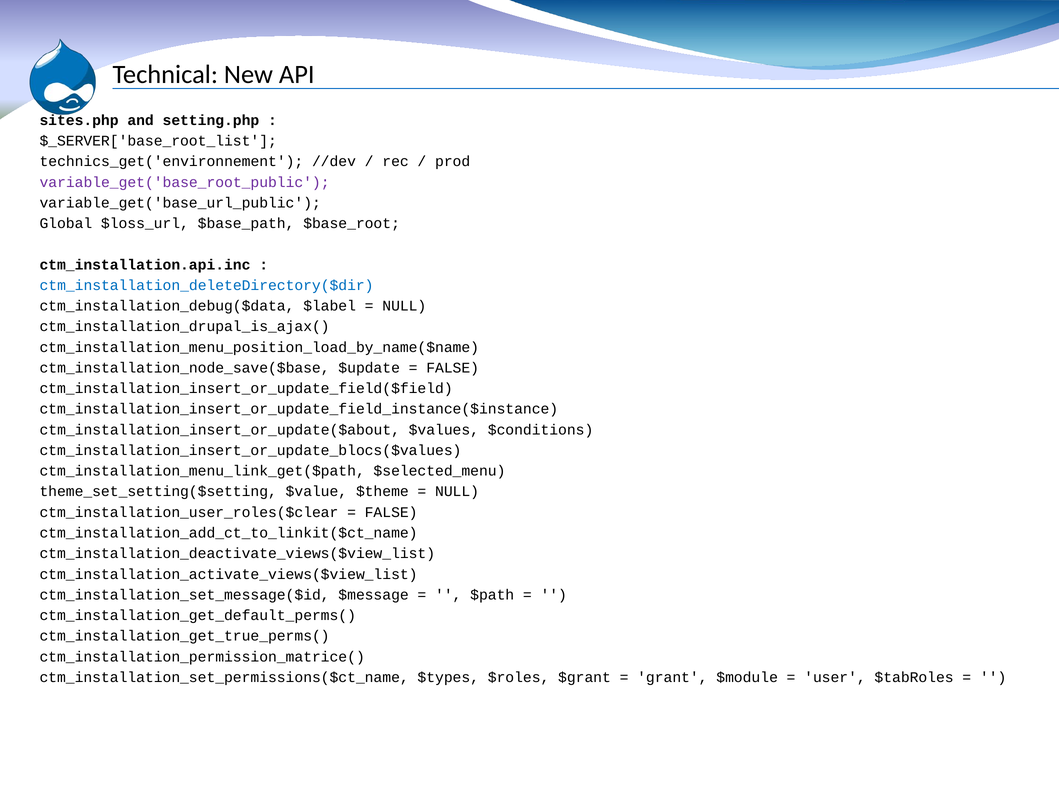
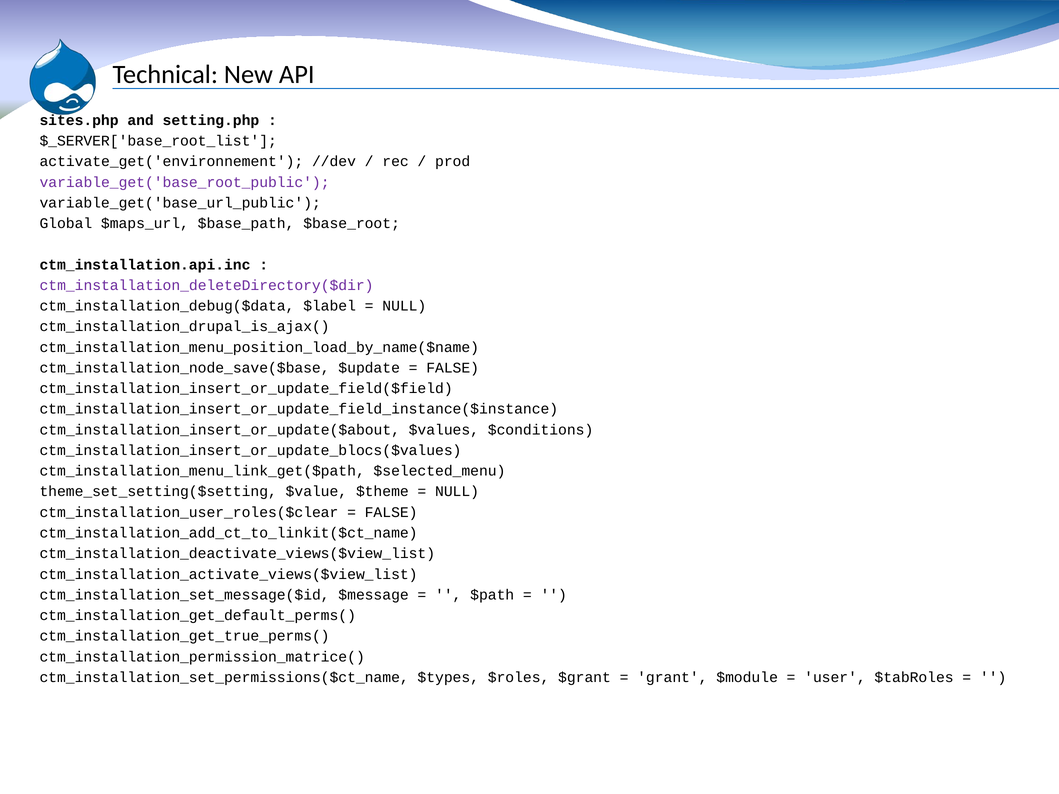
technics_get('environnement: technics_get('environnement -> activate_get('environnement (171, 162)
$loss_url: $loss_url -> $maps_url (145, 223)
ctm_installation_deleteDirectory($dir colour: blue -> purple (207, 285)
